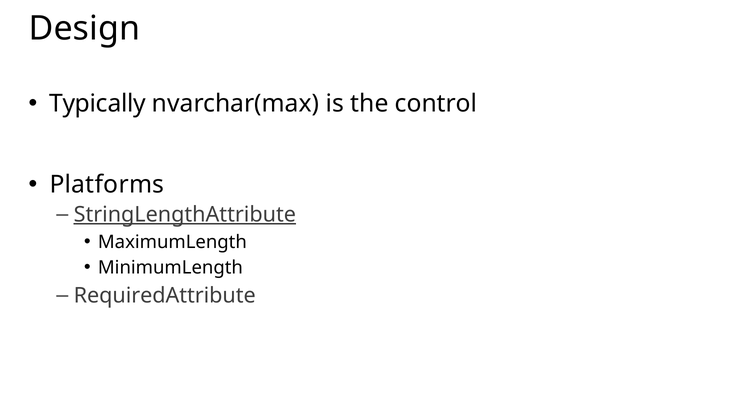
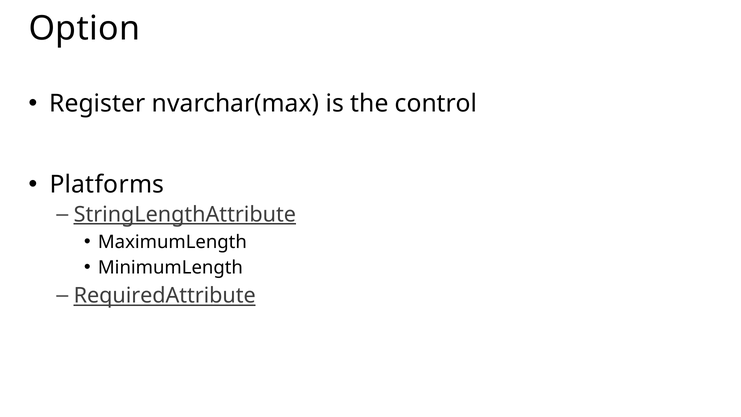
Design: Design -> Option (84, 29)
Typically: Typically -> Register (97, 104)
RequiredAttribute underline: none -> present (165, 296)
